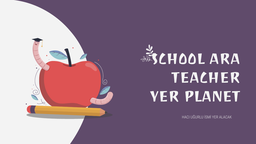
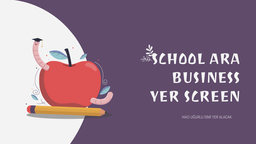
TEACHER: TEACHER -> BUSINESS (206, 78)
PLANET: PLANET -> SCREEN (212, 96)
